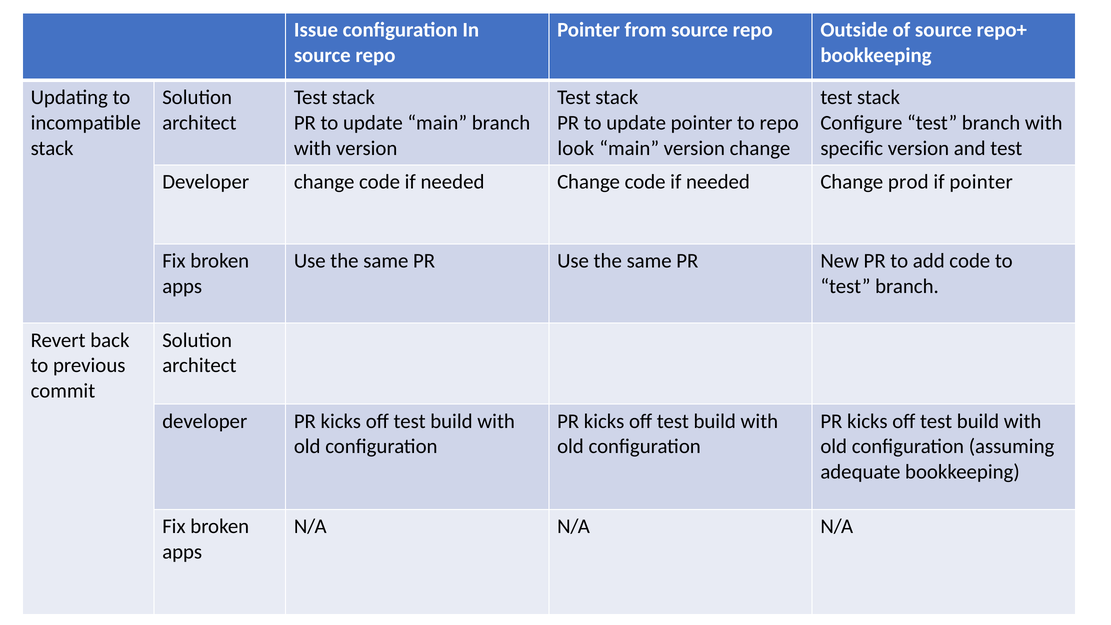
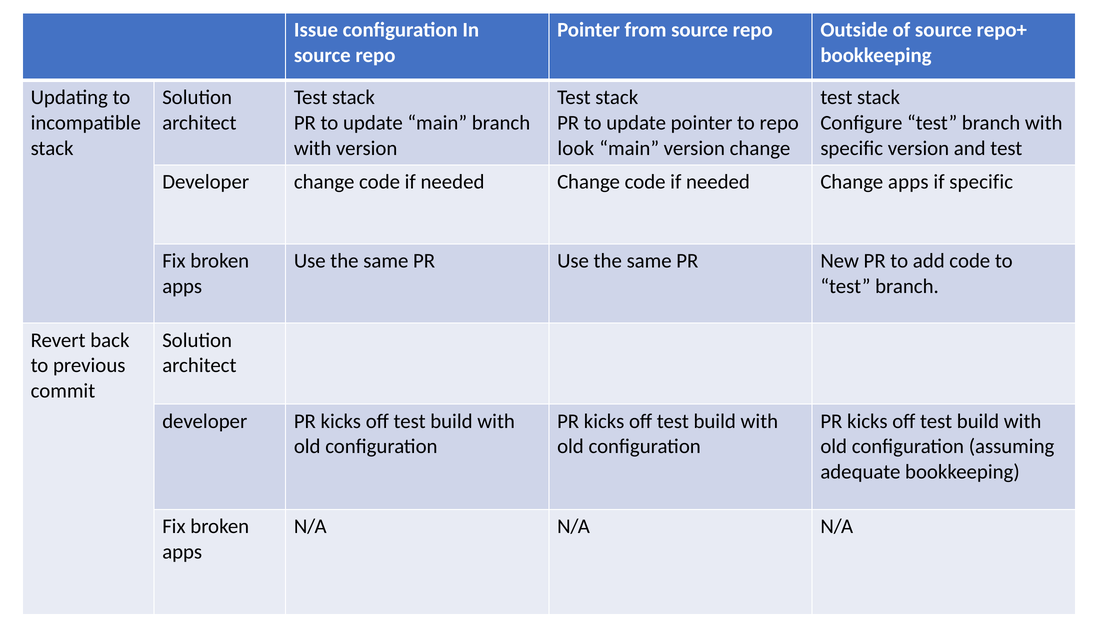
Change prod: prod -> apps (908, 182)
if pointer: pointer -> specific (981, 182)
